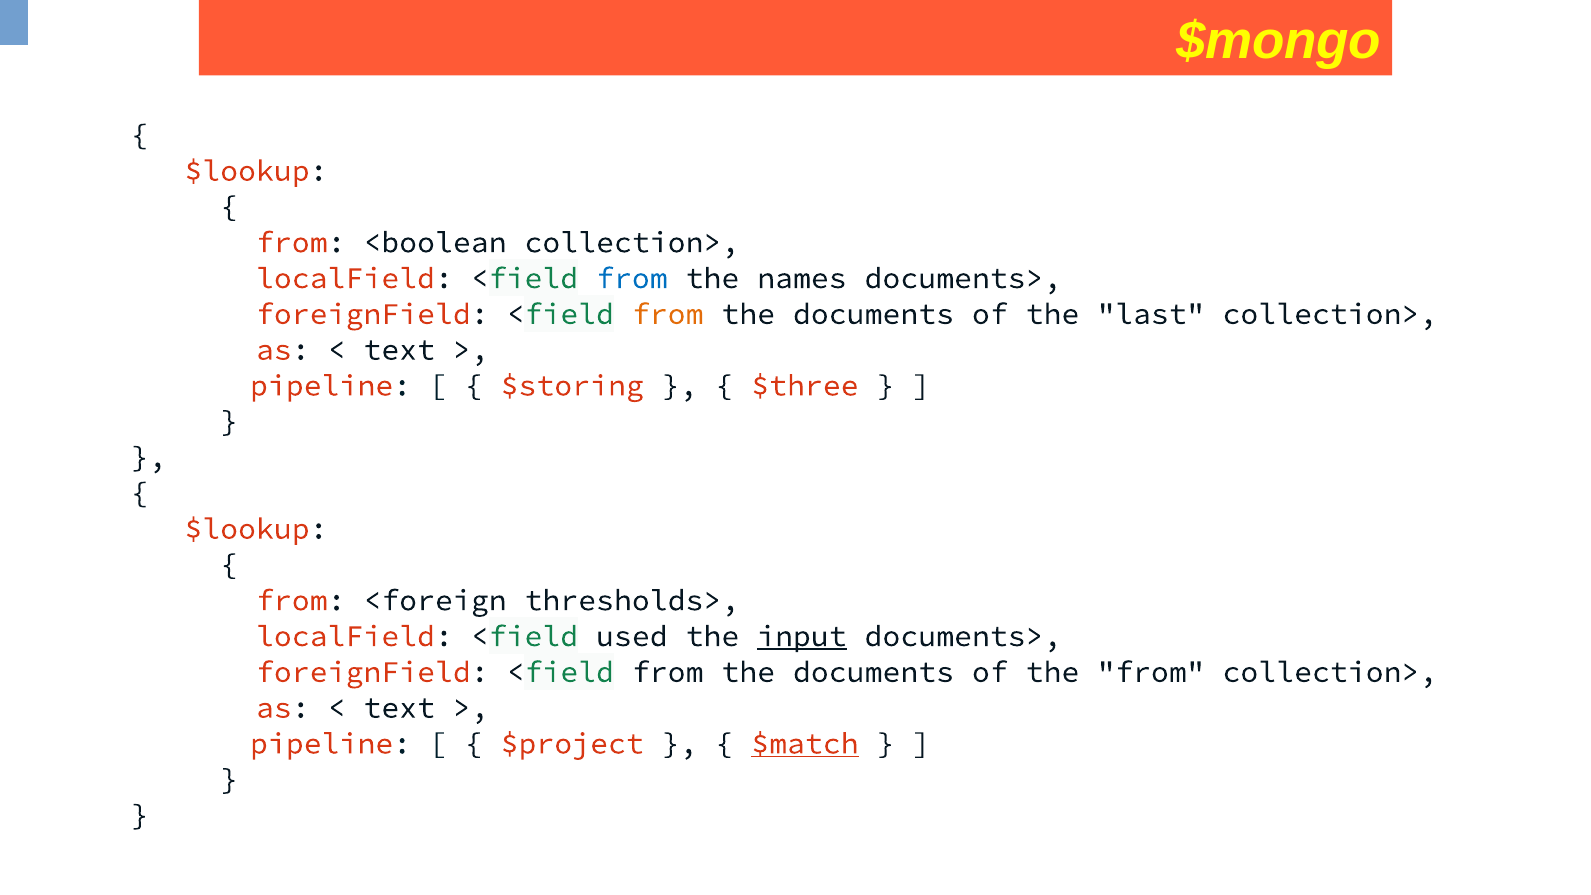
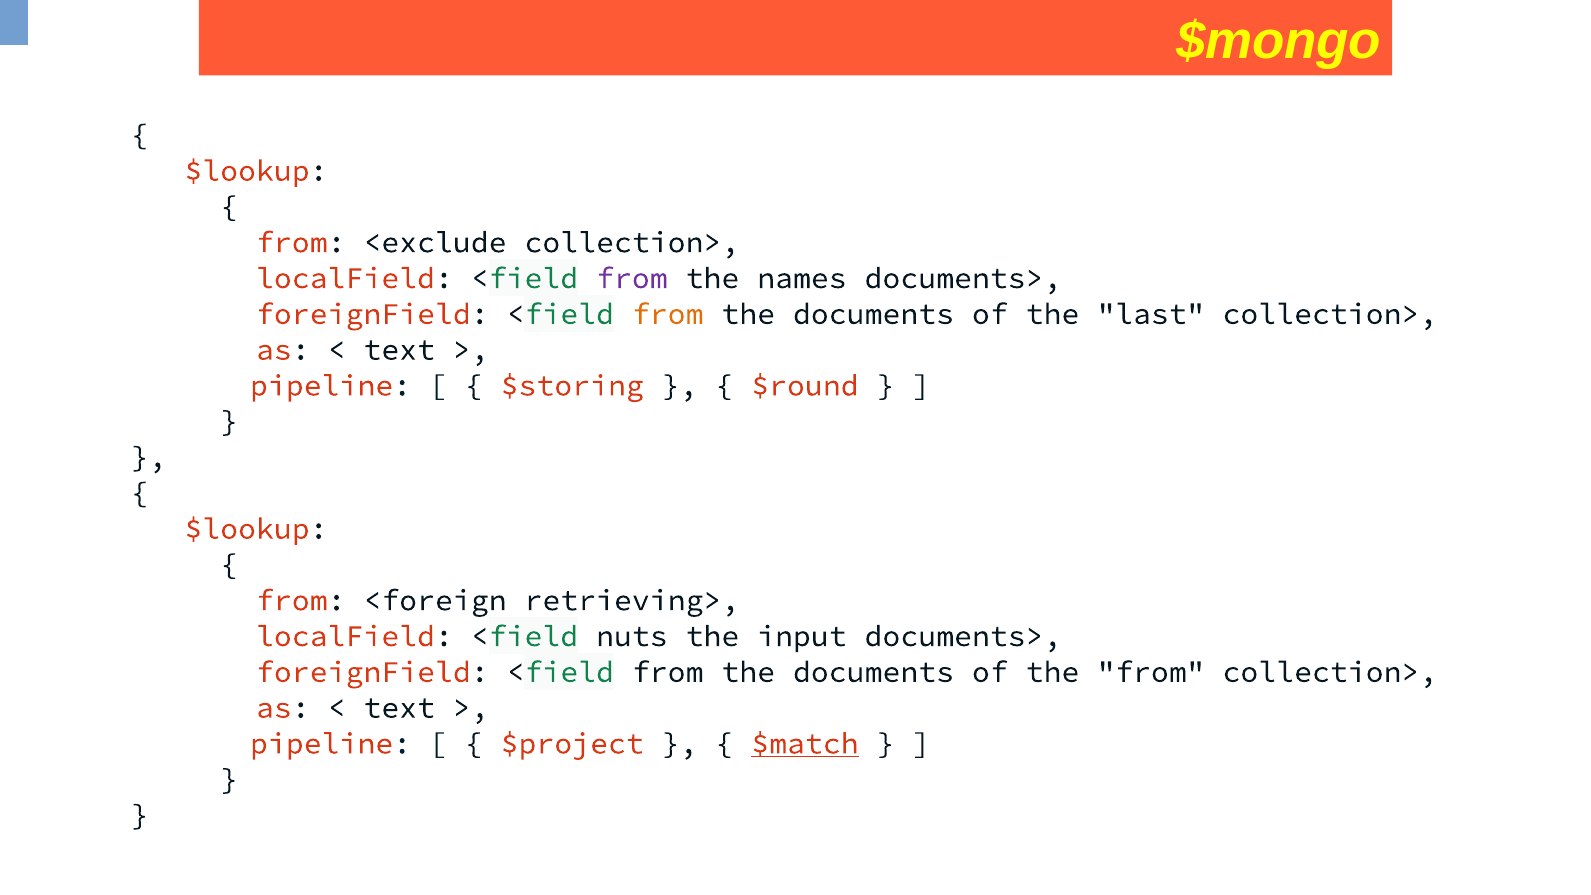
<boolean: <boolean -> <exclude (435, 242)
from colour: blue -> purple (632, 278)
$three: $three -> $round (805, 386)
thresholds>: thresholds> -> retrieving> (632, 600)
used: used -> nuts (632, 636)
input underline: present -> none (802, 636)
